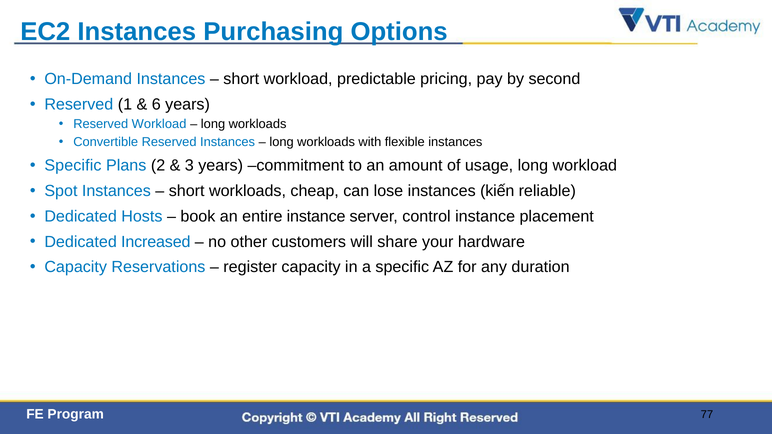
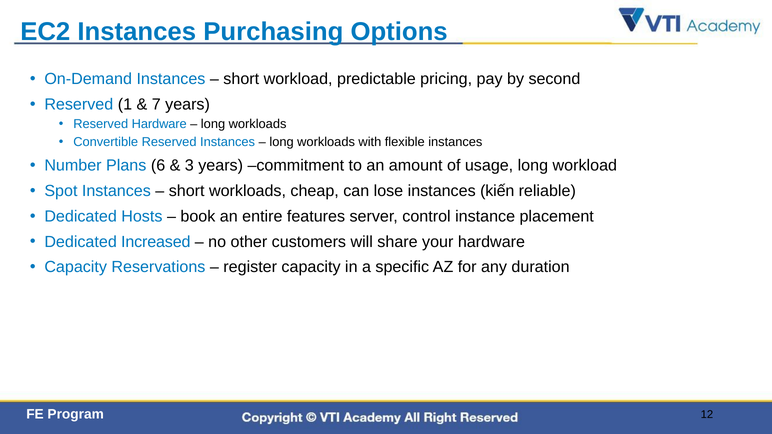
6: 6 -> 7 (156, 104)
Reserved Workload: Workload -> Hardware (159, 124)
Specific: Specific -> Number (73, 166)
2: 2 -> 6 (158, 166)
entire instance: instance -> features (316, 216)
77: 77 -> 12 (707, 415)
